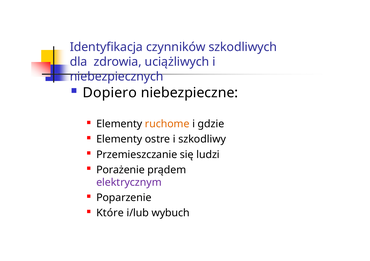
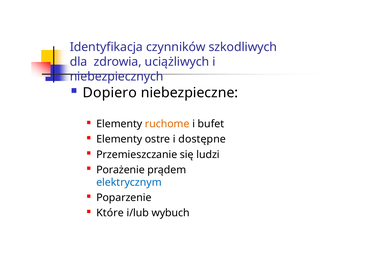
gdzie: gdzie -> bufet (211, 124)
szkodliwy: szkodliwy -> dostępne (202, 140)
elektrycznym colour: purple -> blue (129, 183)
